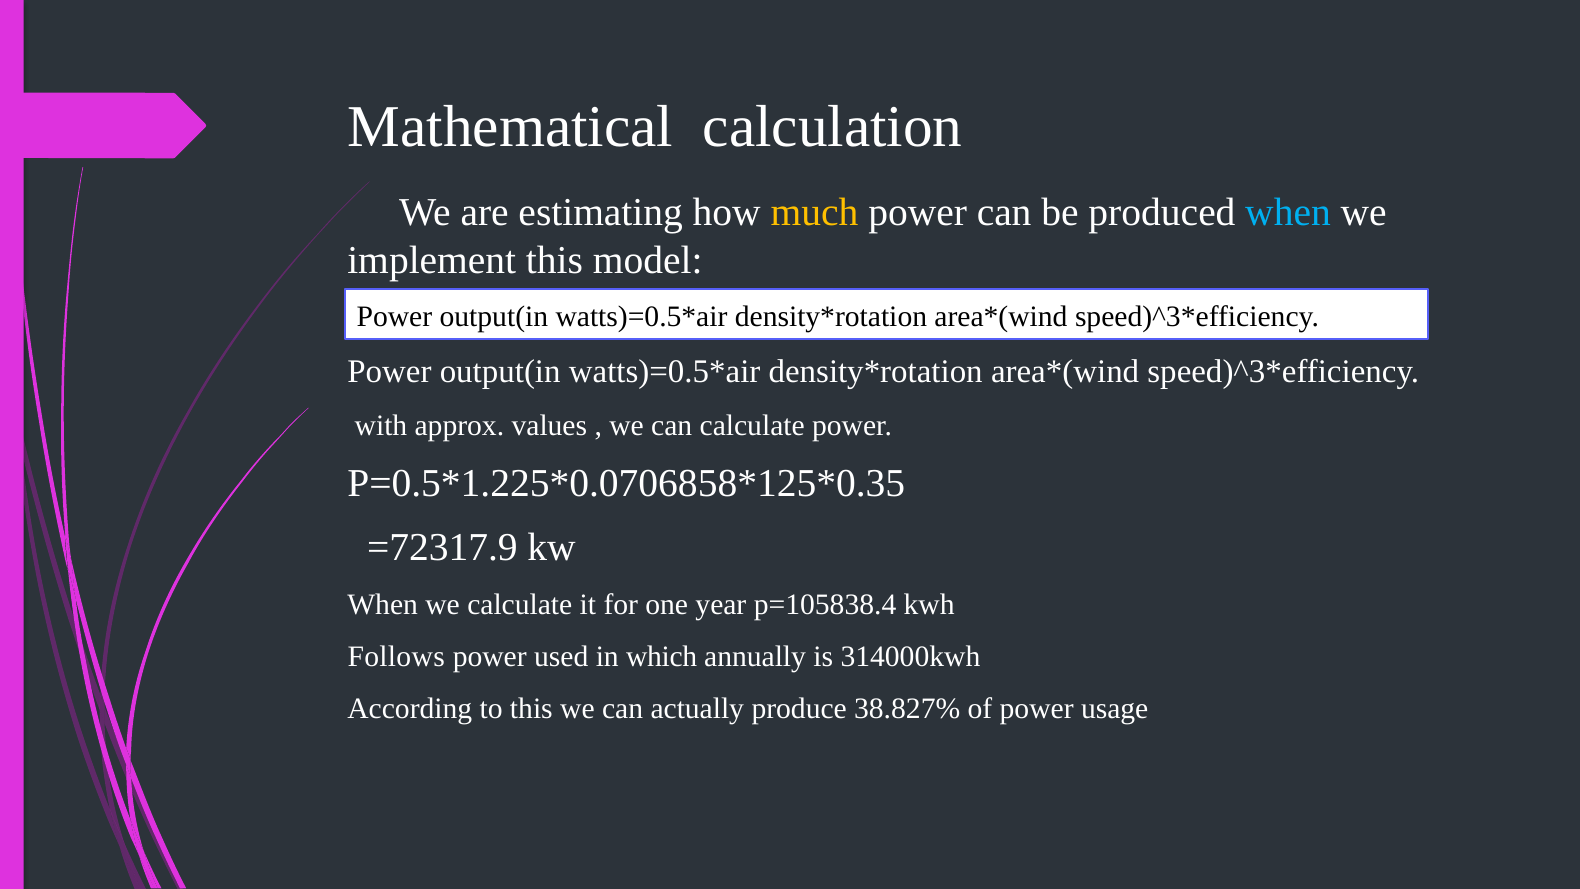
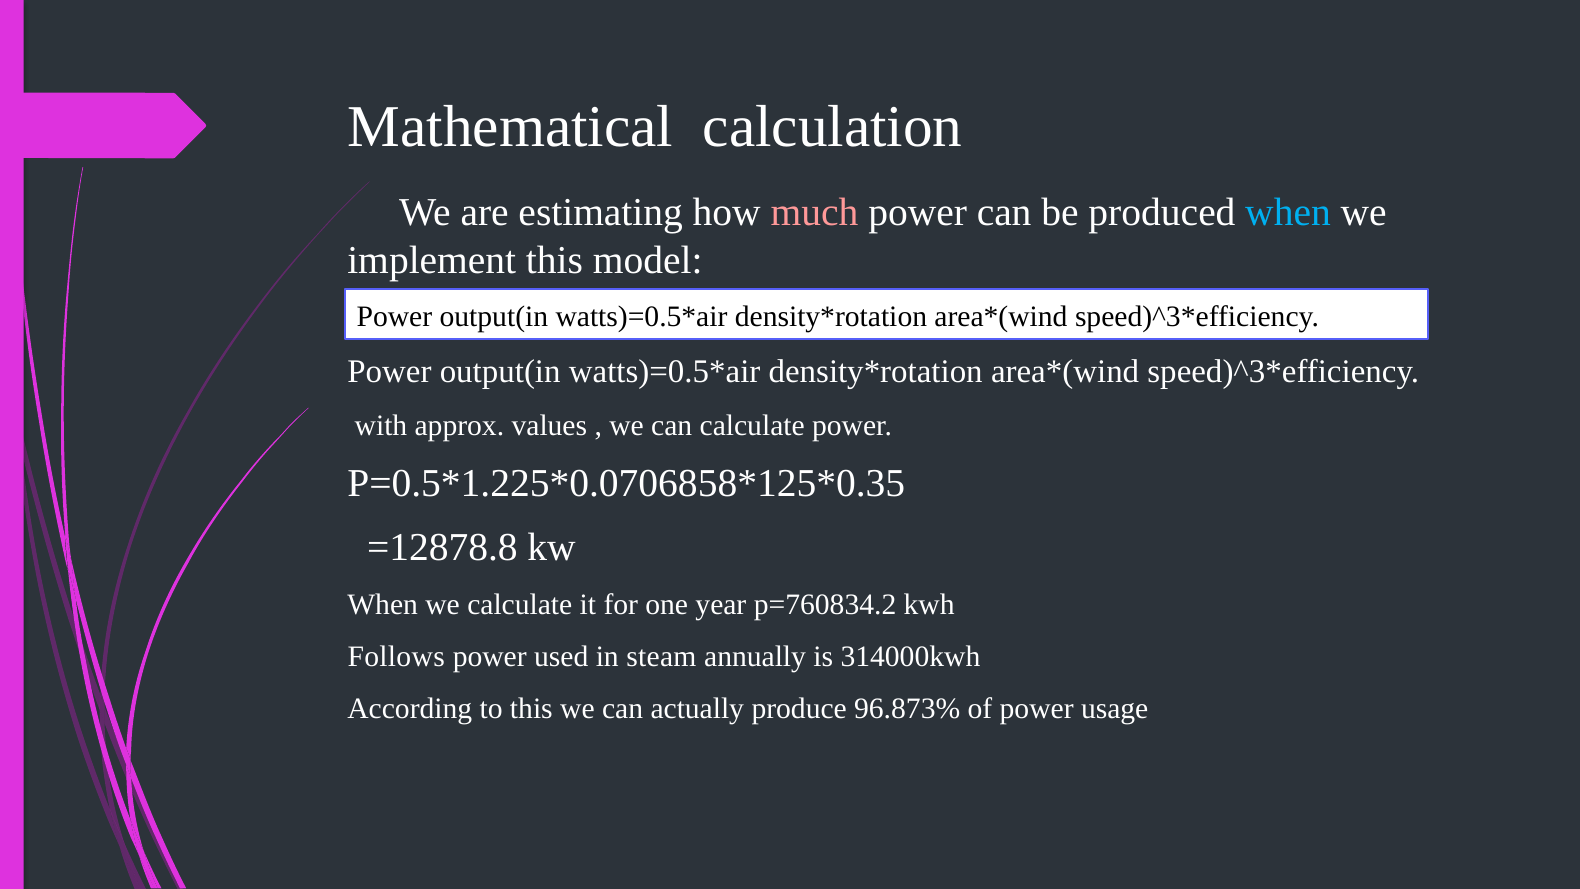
much colour: yellow -> pink (815, 212)
=72317.9: =72317.9 -> =12878.8 (442, 548)
p=105838.4: p=105838.4 -> p=760834.2 (825, 605)
which: which -> steam (661, 657)
38.827%: 38.827% -> 96.873% (907, 709)
